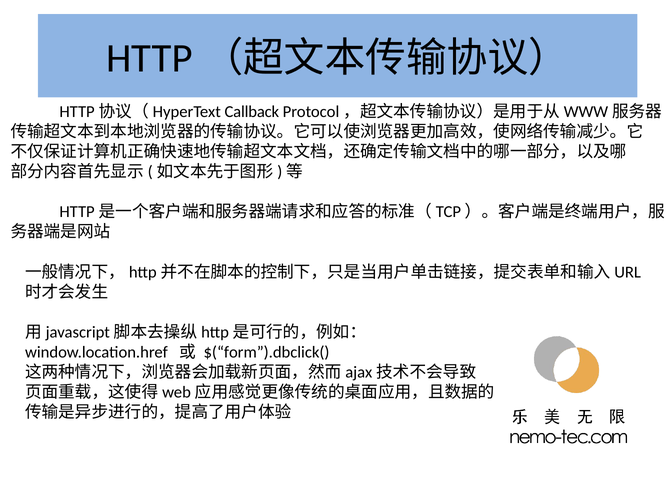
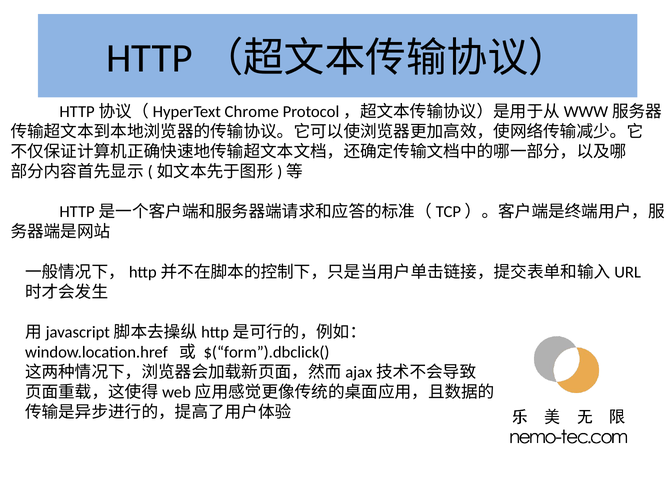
Callback: Callback -> Chrome (252, 112)
